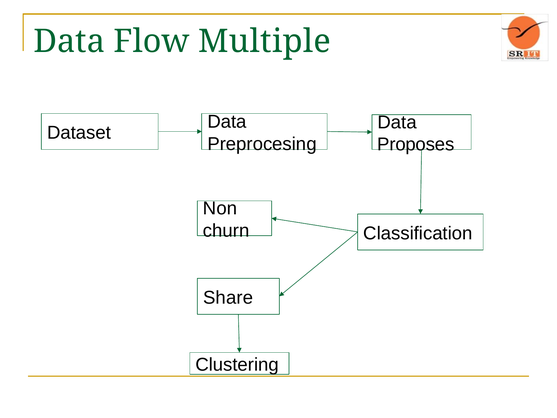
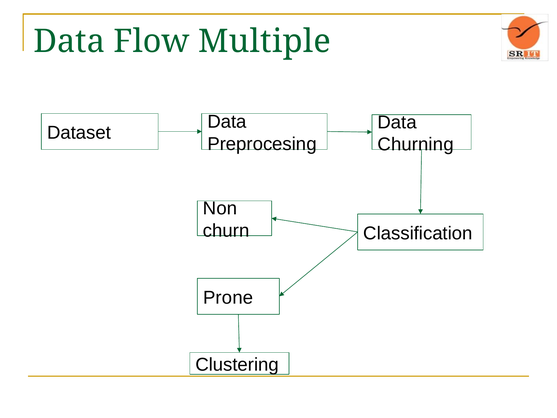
Proposes: Proposes -> Churning (416, 144)
Share: Share -> Prone (228, 297)
